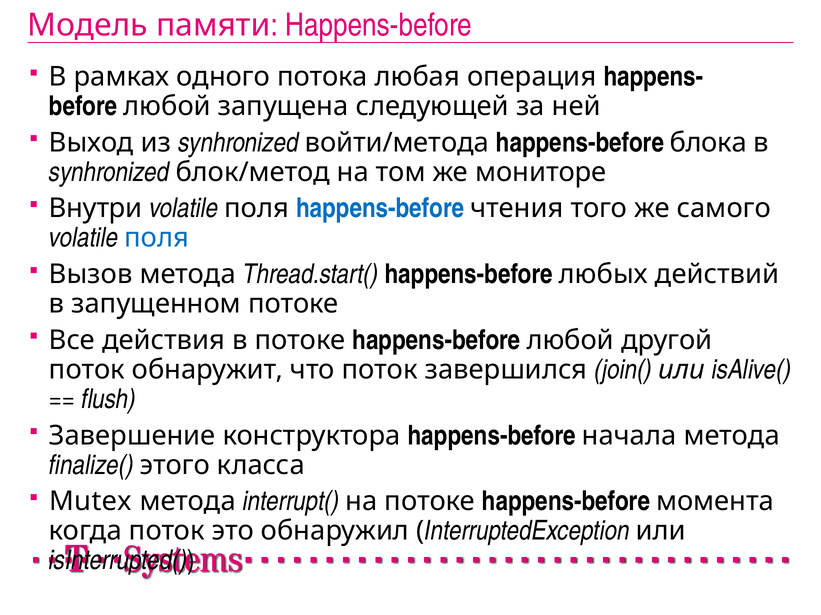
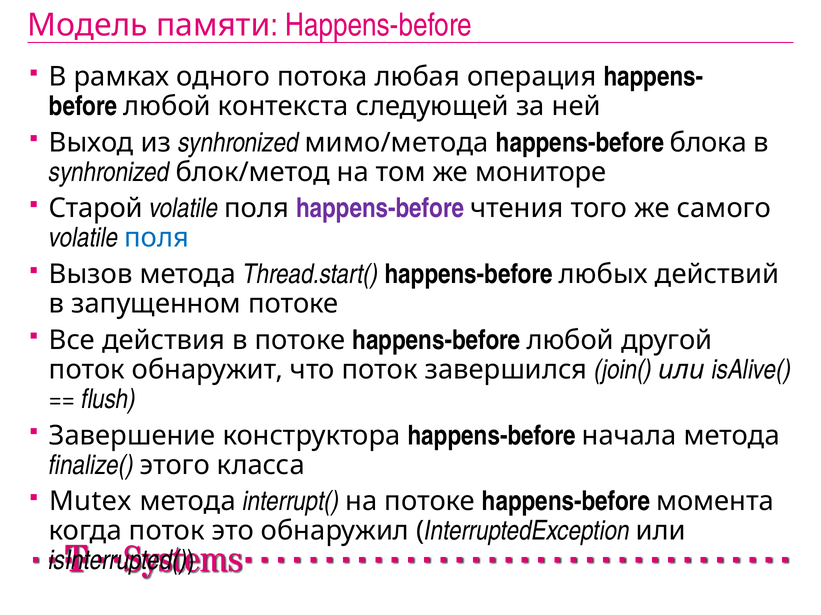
запущена: запущена -> контекста (283, 106)
войти/метода: войти/метода -> мимо/метода (397, 143)
Внутри: Внутри -> Старой (96, 209)
happens-before colour: blue -> purple (380, 209)
